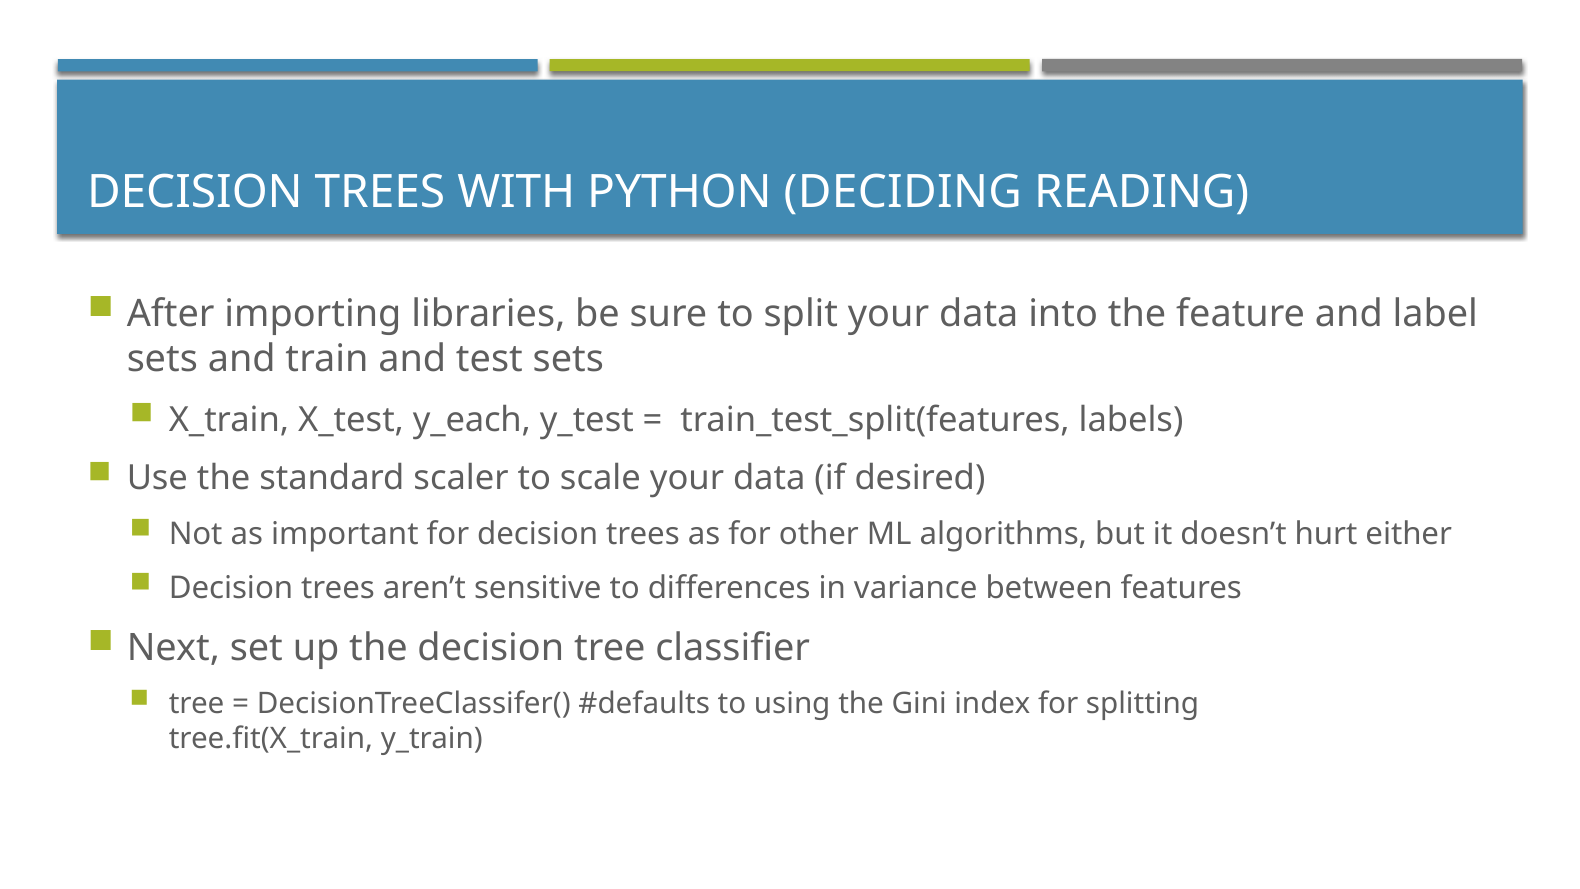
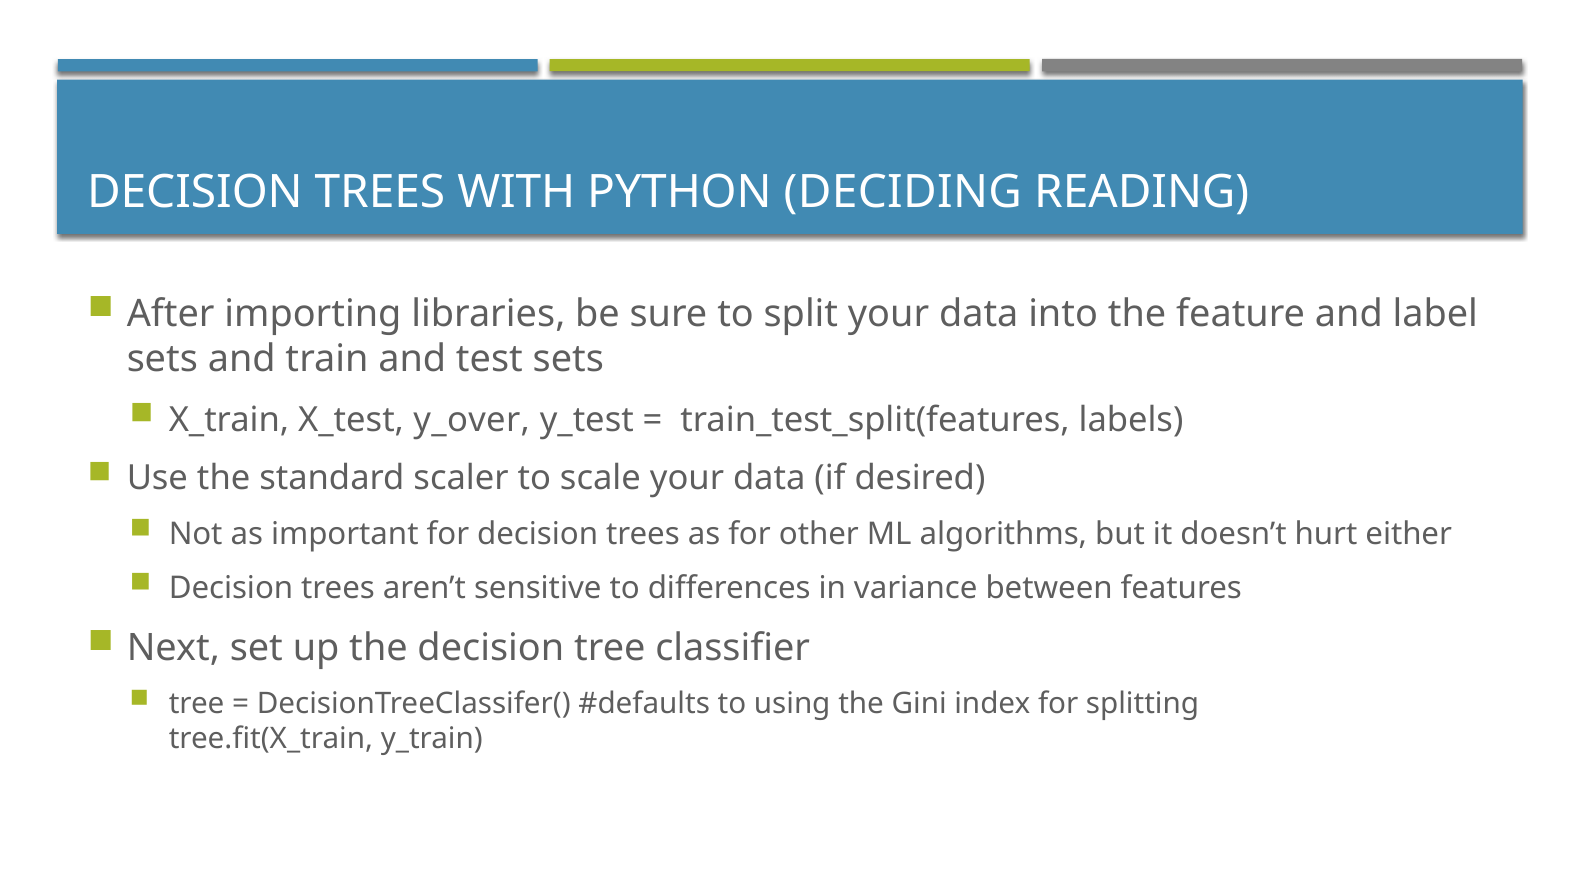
y_each: y_each -> y_over (472, 420)
